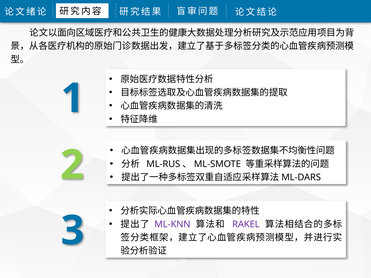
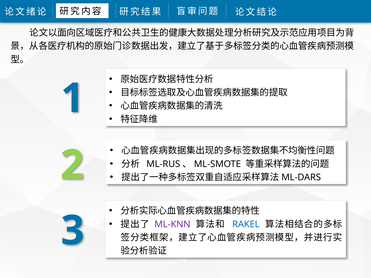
RAKEL colour: purple -> blue (246, 224)
